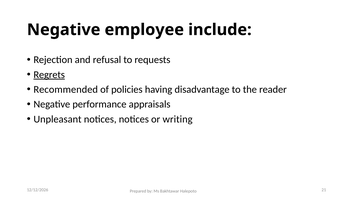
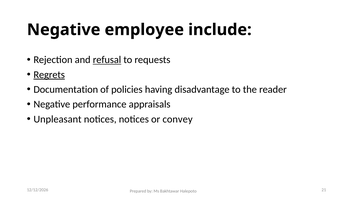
refusal underline: none -> present (107, 60)
Recommended: Recommended -> Documentation (66, 89)
writing: writing -> convey (178, 119)
